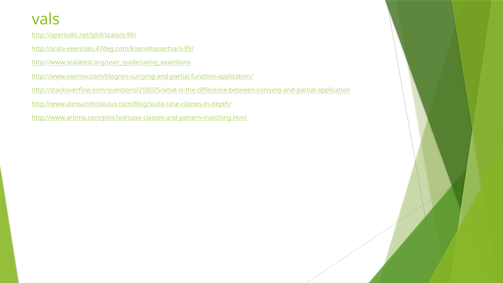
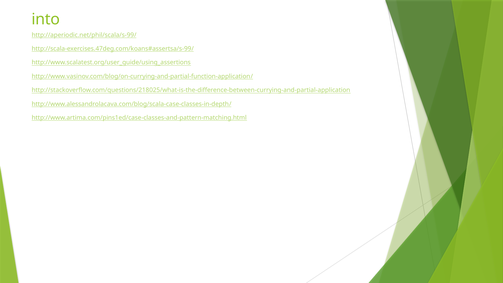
vals: vals -> into (46, 19)
